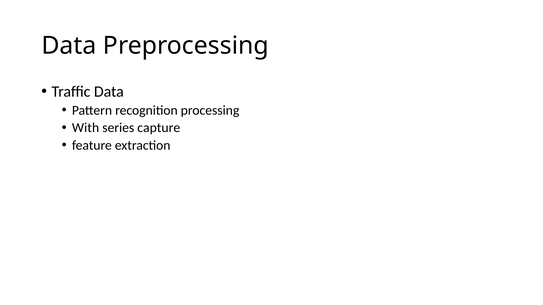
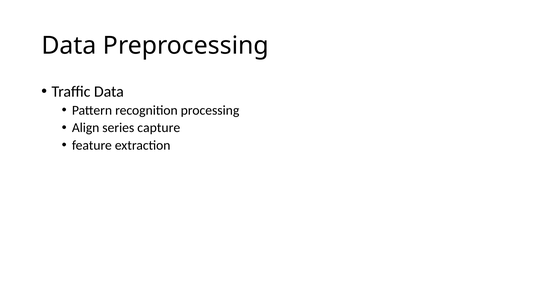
With: With -> Align (86, 128)
